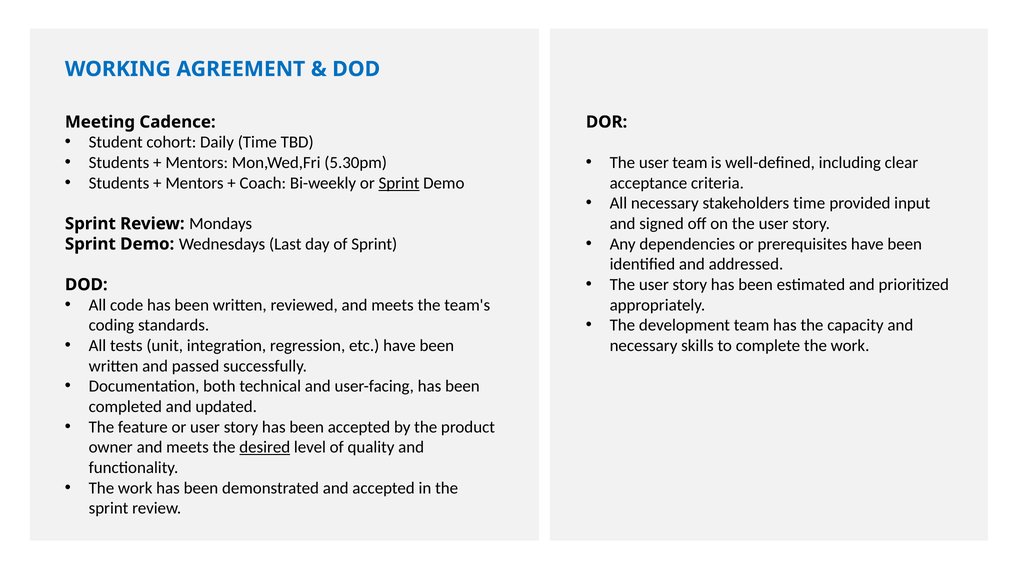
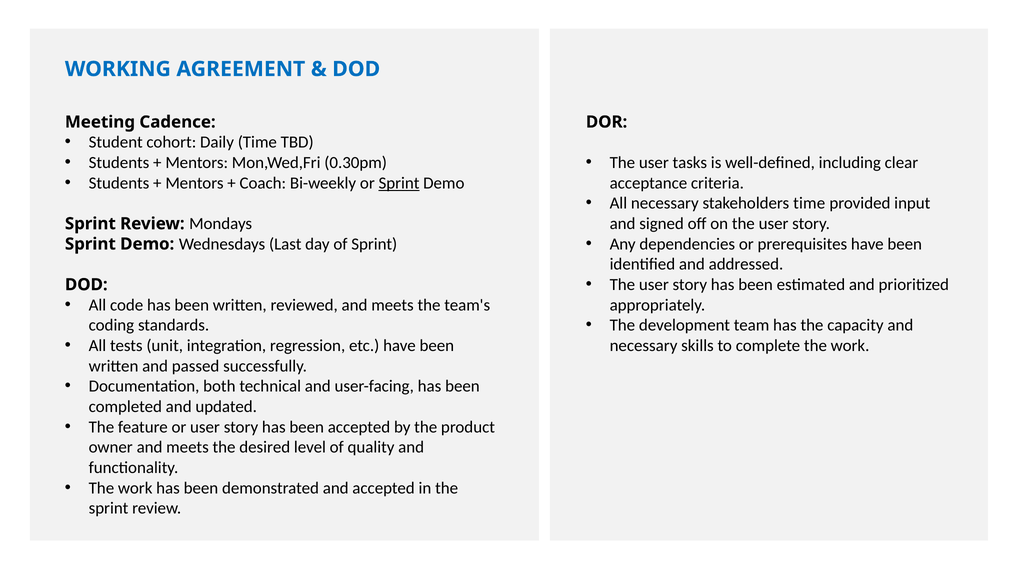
5.30pm: 5.30pm -> 0.30pm (356, 163)
user team: team -> tasks (690, 163)
desired underline: present -> none (265, 448)
